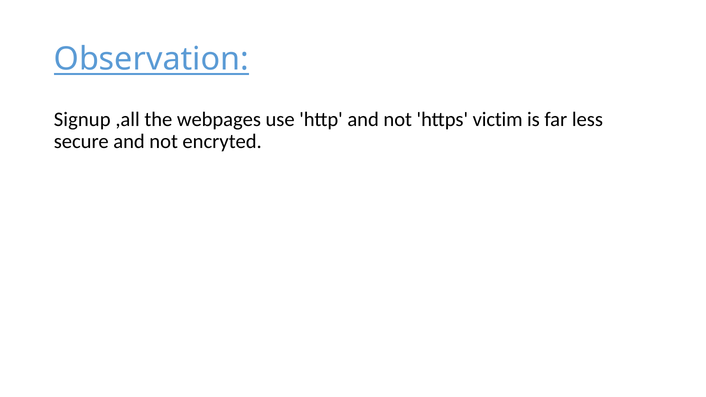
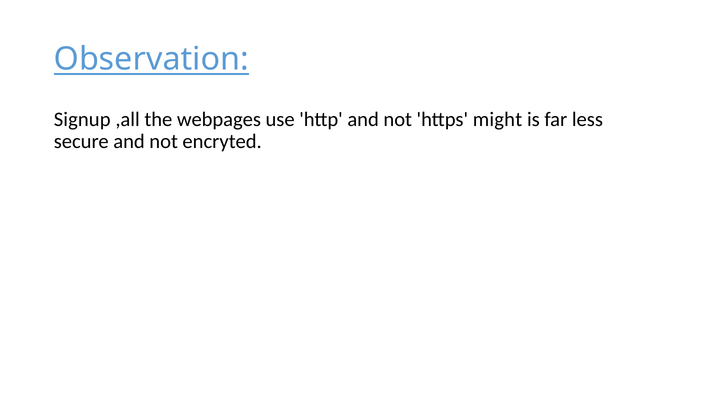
victim: victim -> might (497, 119)
